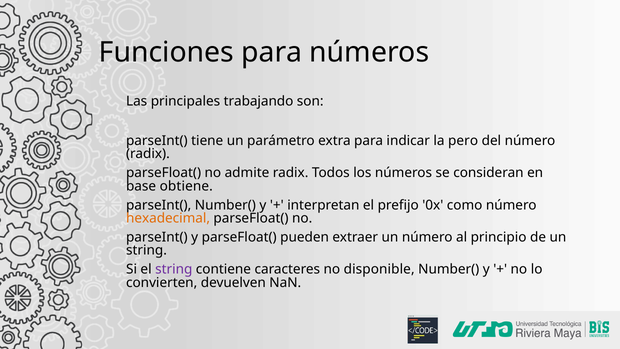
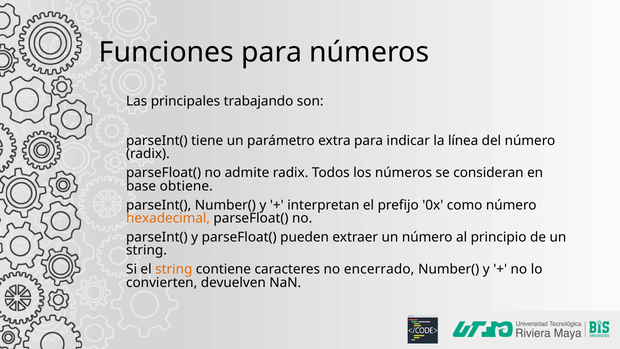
pero: pero -> línea (463, 141)
string colour: purple -> orange (174, 269)
disponible: disponible -> encerrado (379, 269)
